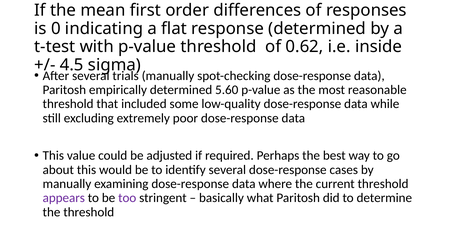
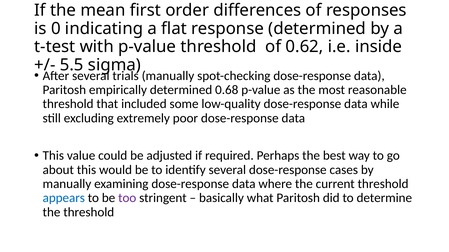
4.5: 4.5 -> 5.5 (72, 65)
5.60: 5.60 -> 0.68 (227, 90)
appears colour: purple -> blue (64, 198)
